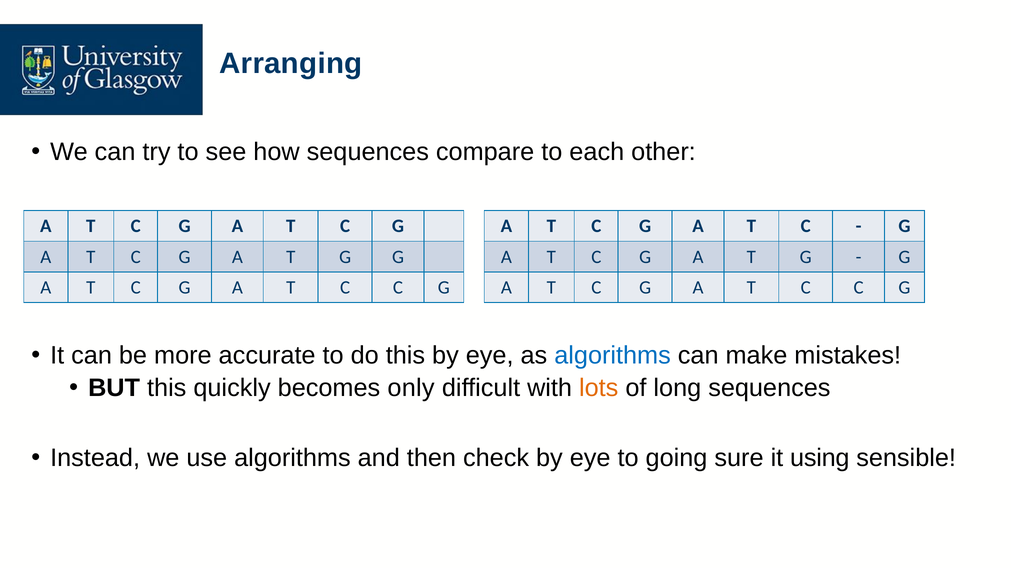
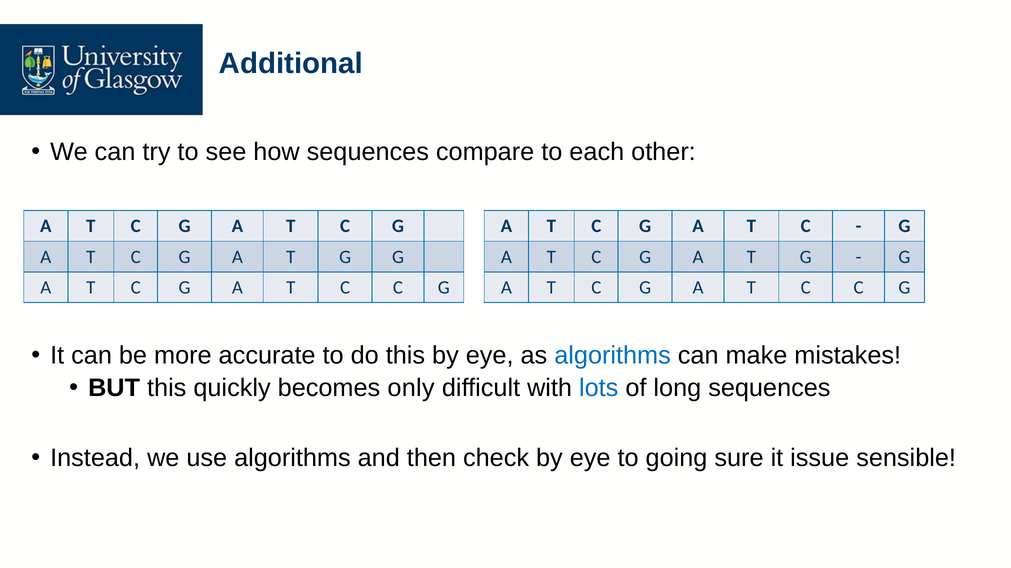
Arranging: Arranging -> Additional (291, 64)
lots colour: orange -> blue (599, 388)
using: using -> issue (820, 459)
